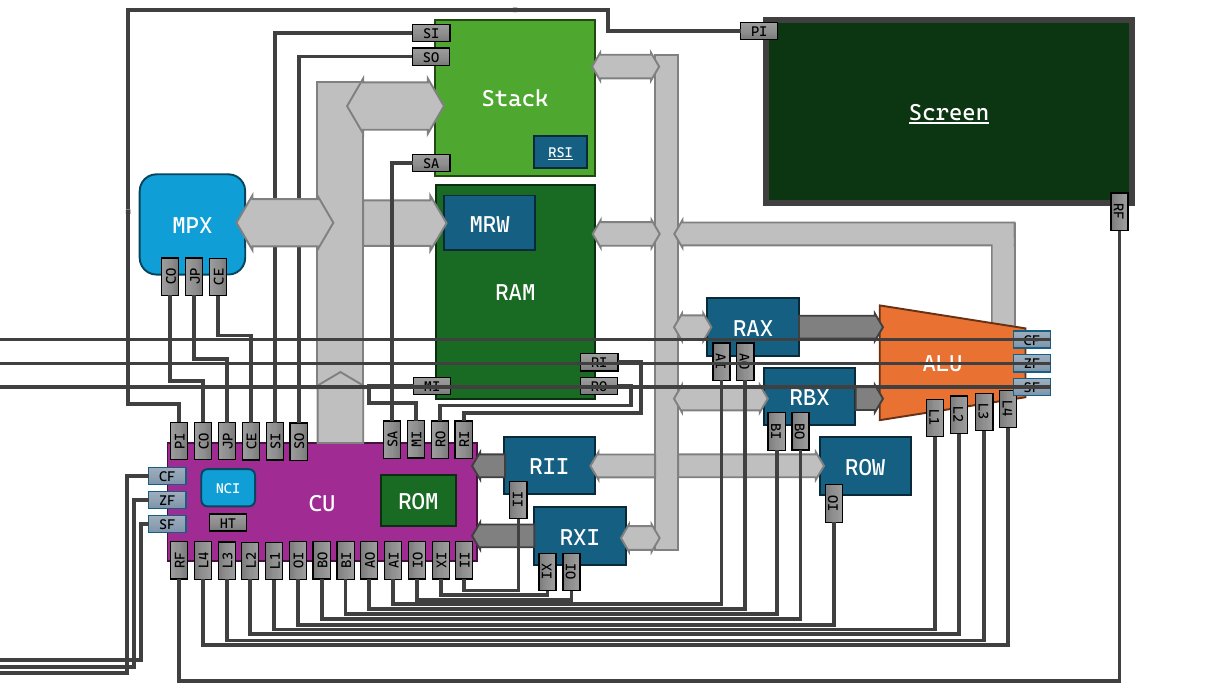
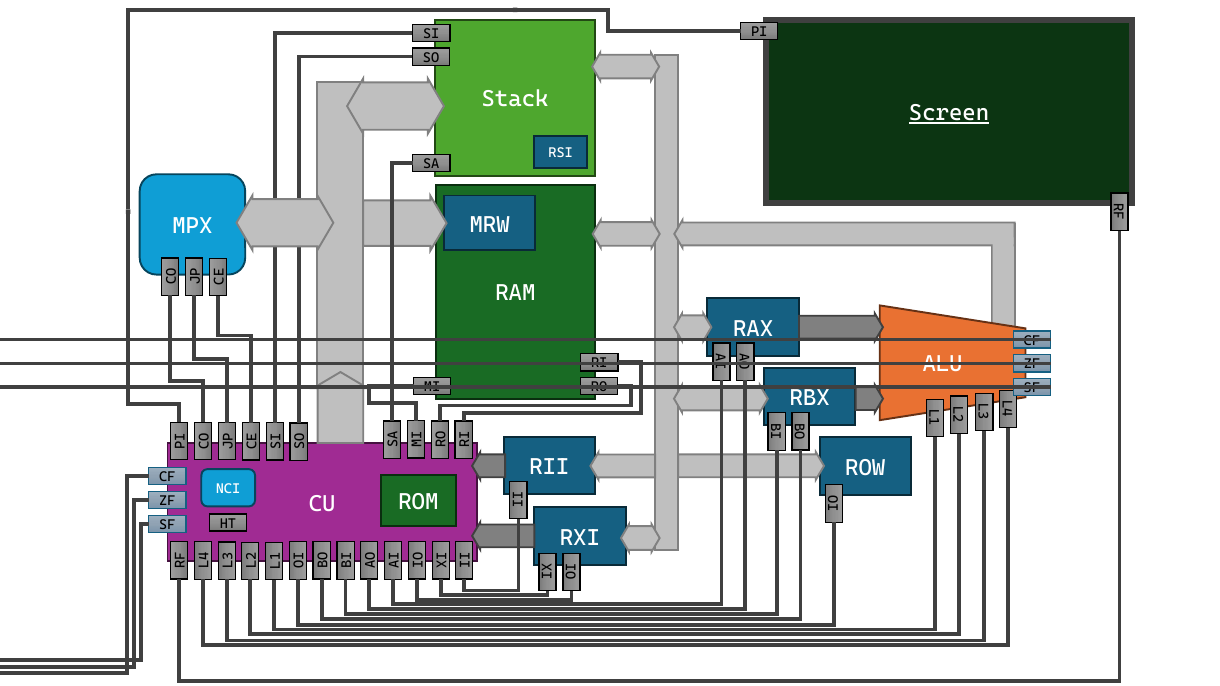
RSI underline: present -> none (561, 153)
